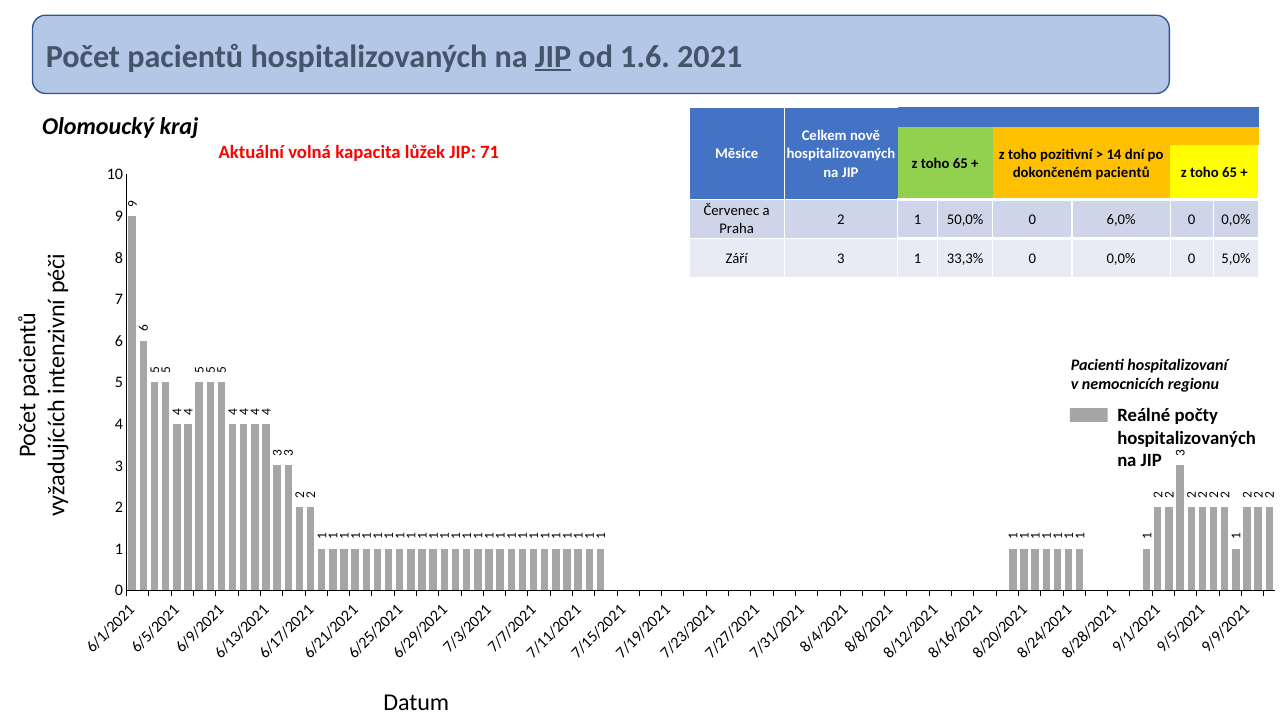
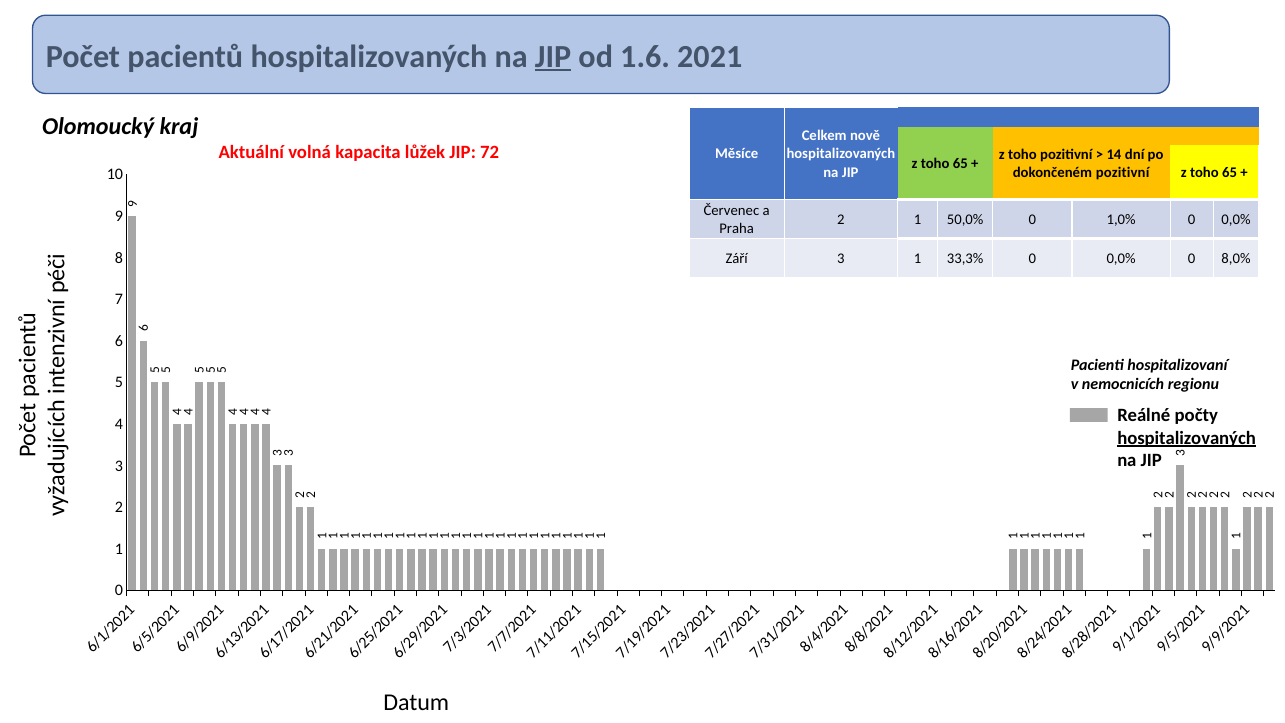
71: 71 -> 72 (490, 152)
dokončeném pacientů: pacientů -> pozitivní (1123, 173)
6,0%: 6,0% -> 1,0% (1121, 220)
5,0%: 5,0% -> 8,0% (1236, 259)
hospitalizovaných underline: none -> present (1187, 438)
